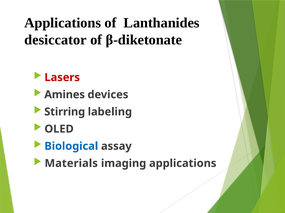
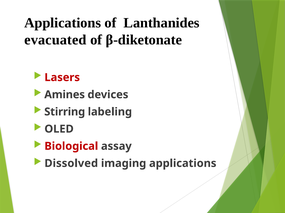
desiccator: desiccator -> evacuated (55, 40)
Biological colour: blue -> red (71, 147)
Materials: Materials -> Dissolved (71, 164)
